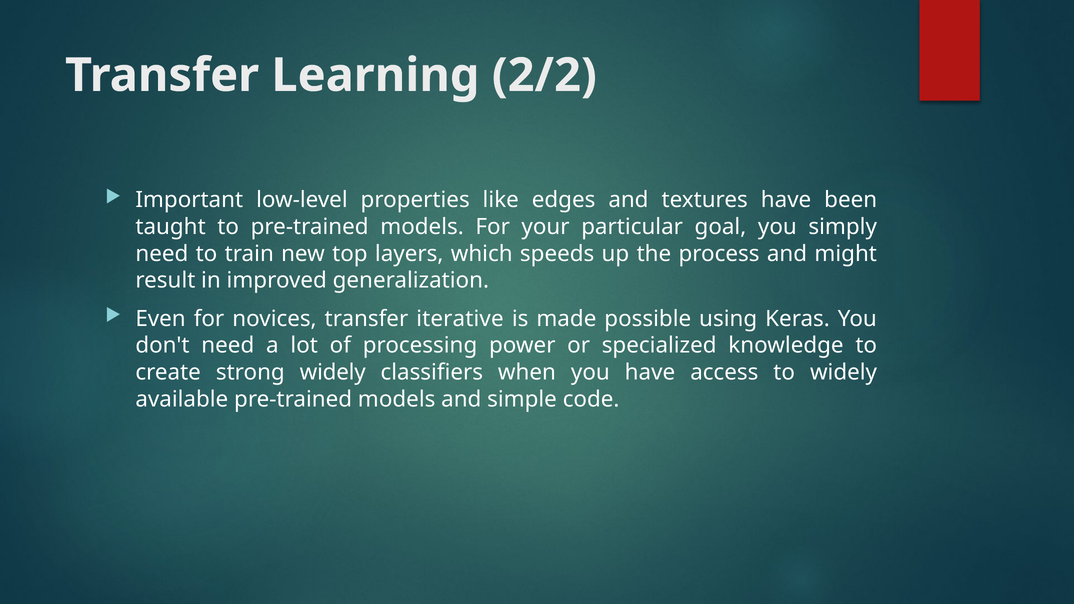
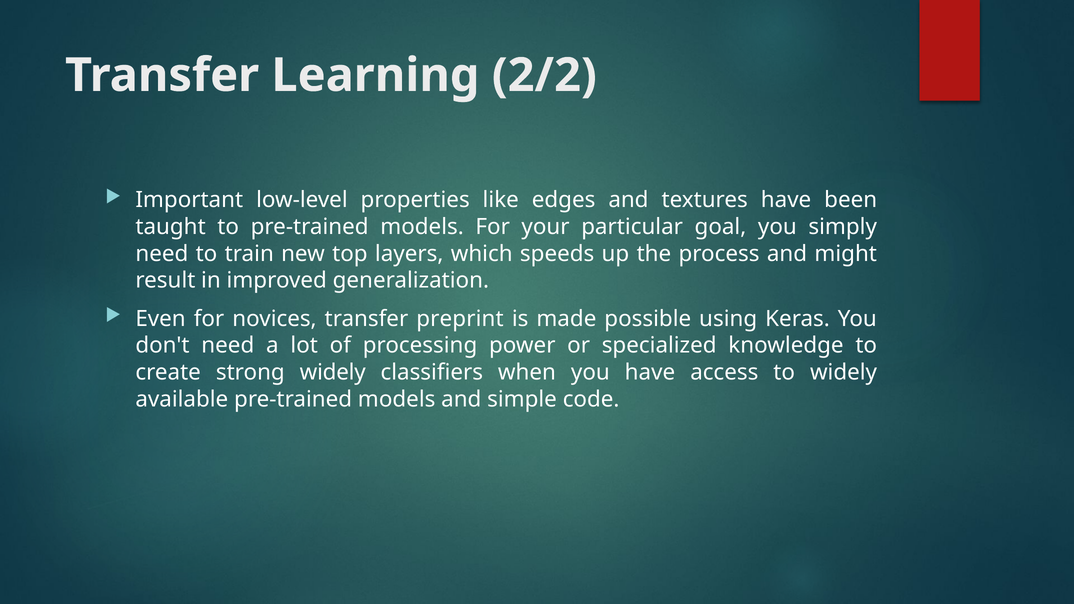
iterative: iterative -> preprint (460, 319)
